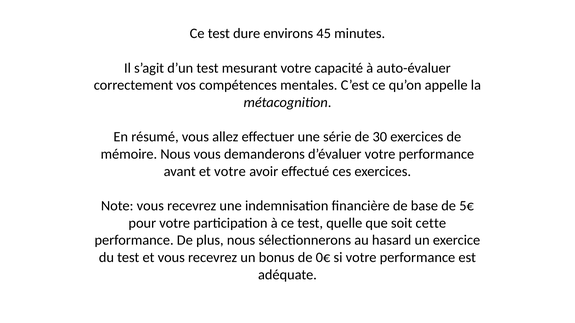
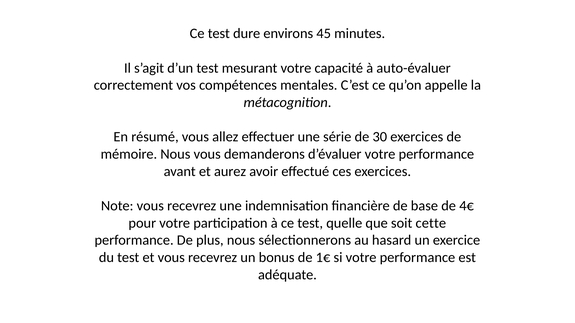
et votre: votre -> aurez (230, 172)
5€: 5€ -> 4€ (467, 206)
0€: 0€ -> 1€ (323, 258)
